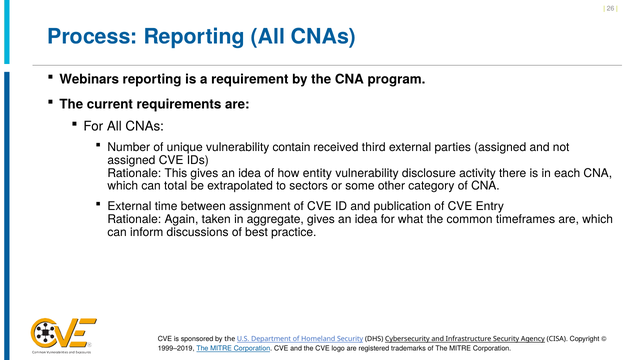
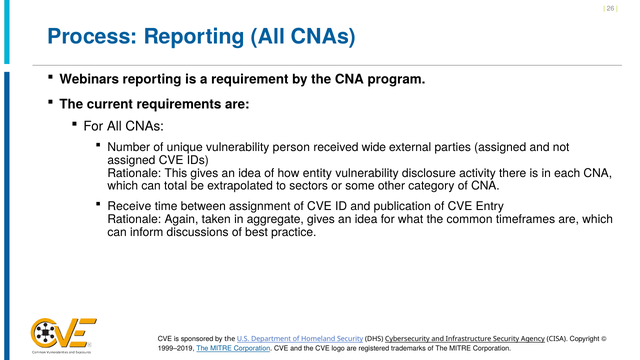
contain: contain -> person (291, 147)
third: third -> wide (374, 147)
External: External -> Receive (129, 206)
